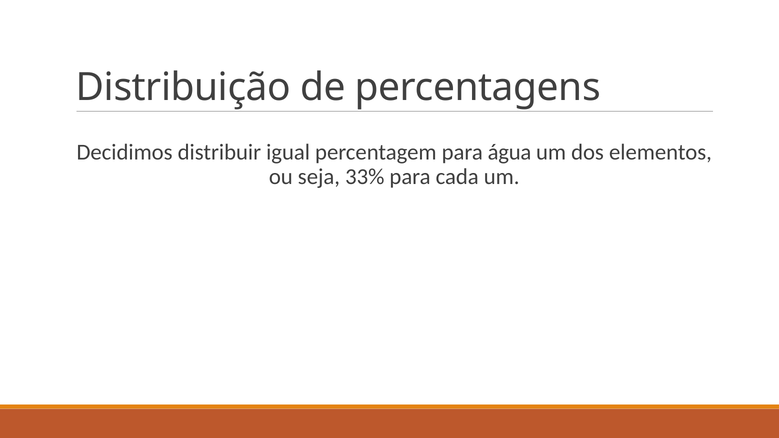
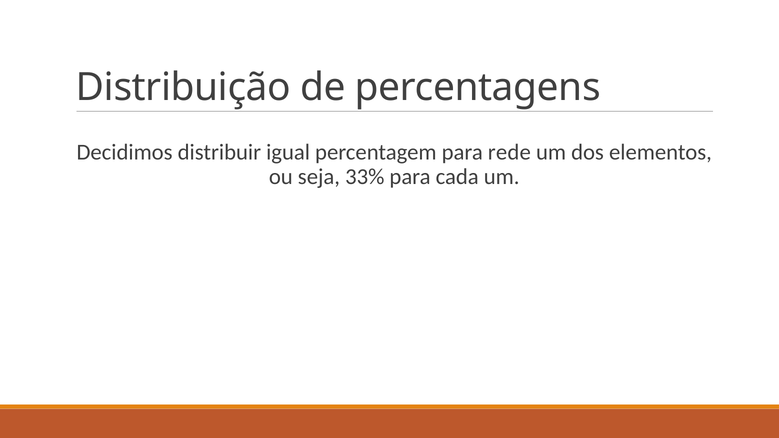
água: água -> rede (509, 152)
